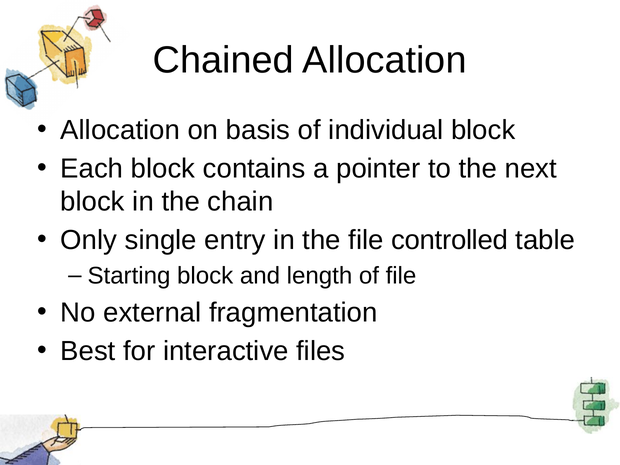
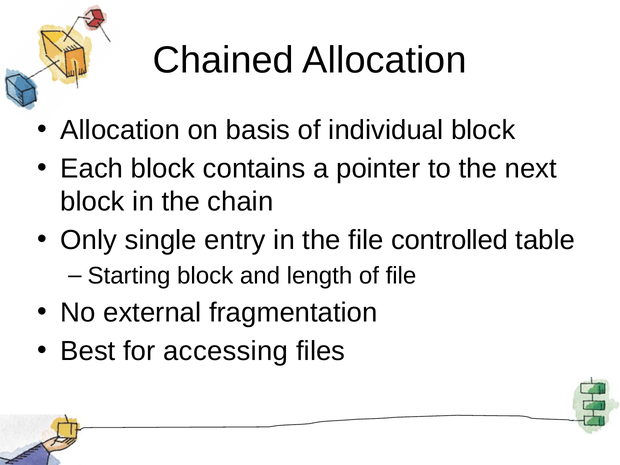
interactive: interactive -> accessing (226, 351)
